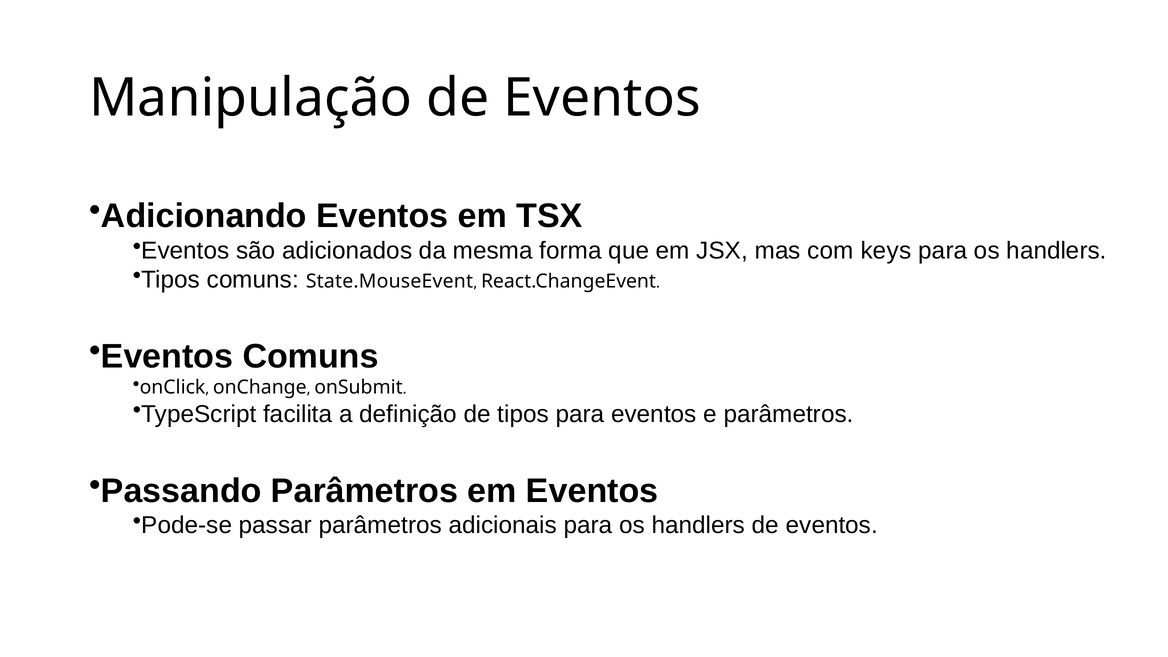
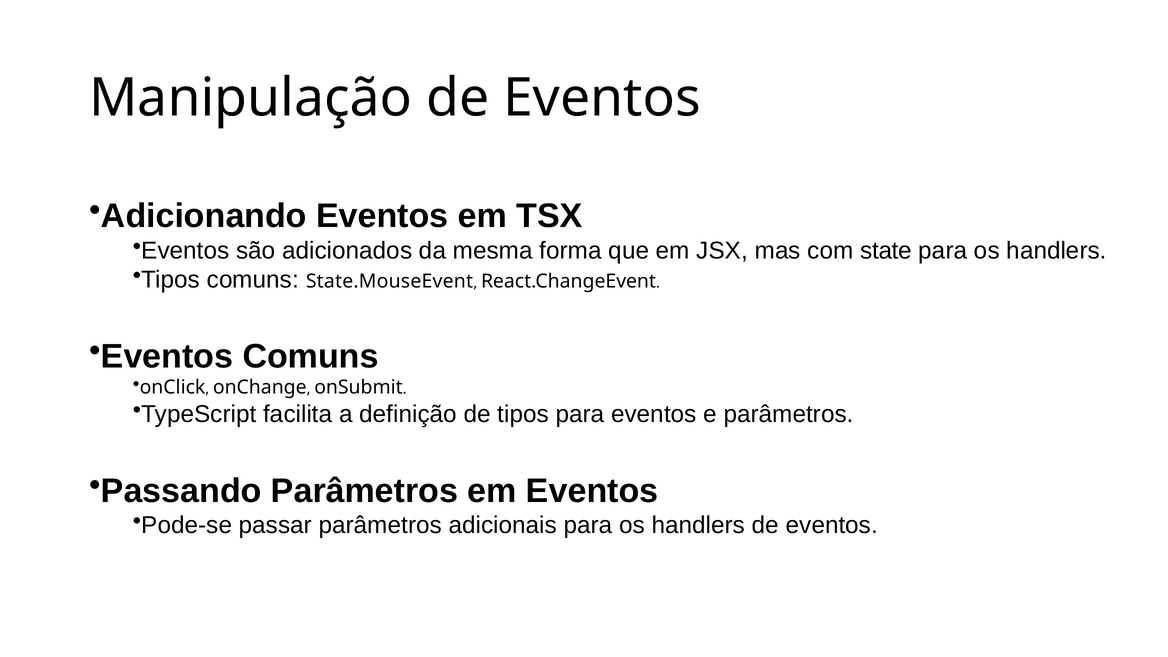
keys: keys -> state (886, 251)
